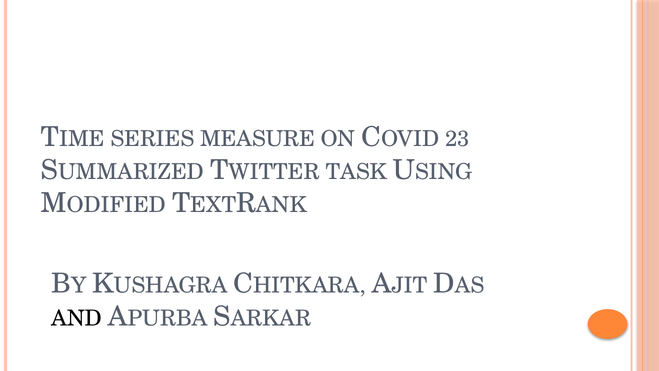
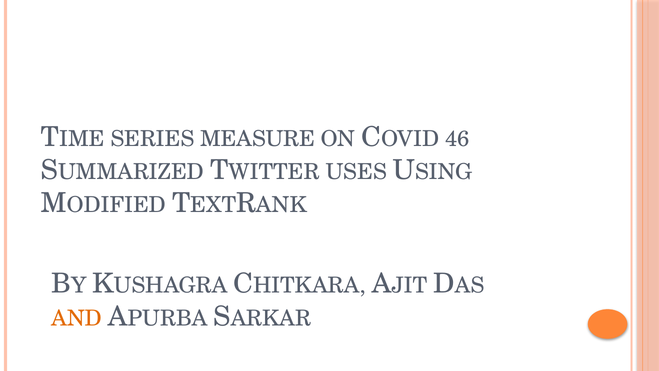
23: 23 -> 46 (457, 139)
TASK: TASK -> USES (356, 172)
AND colour: black -> orange (77, 318)
